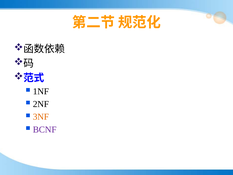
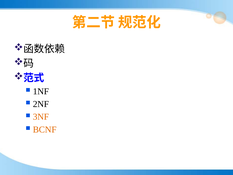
BCNF colour: purple -> orange (45, 129)
